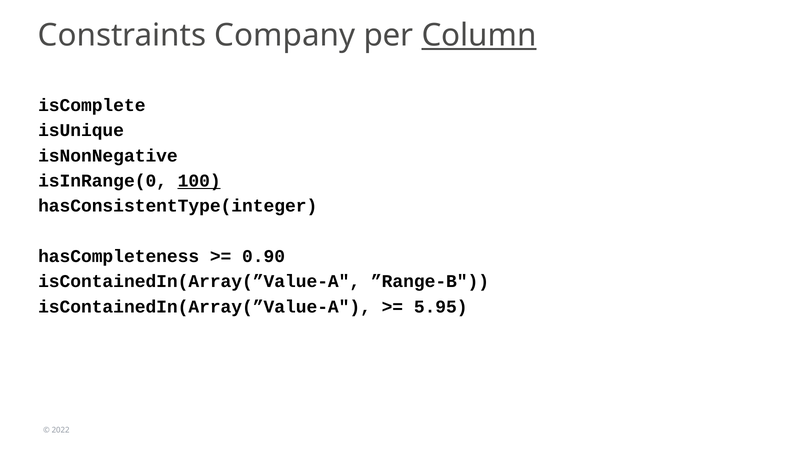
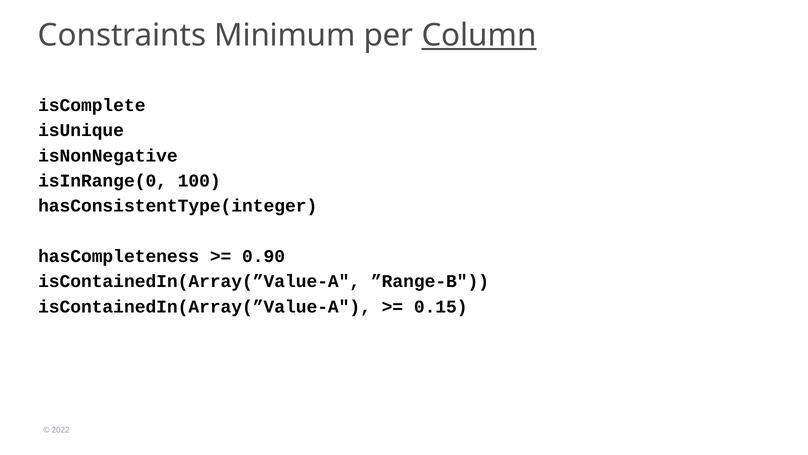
Company: Company -> Minimum (285, 35)
100 underline: present -> none (199, 181)
5.95: 5.95 -> 0.15 (441, 306)
